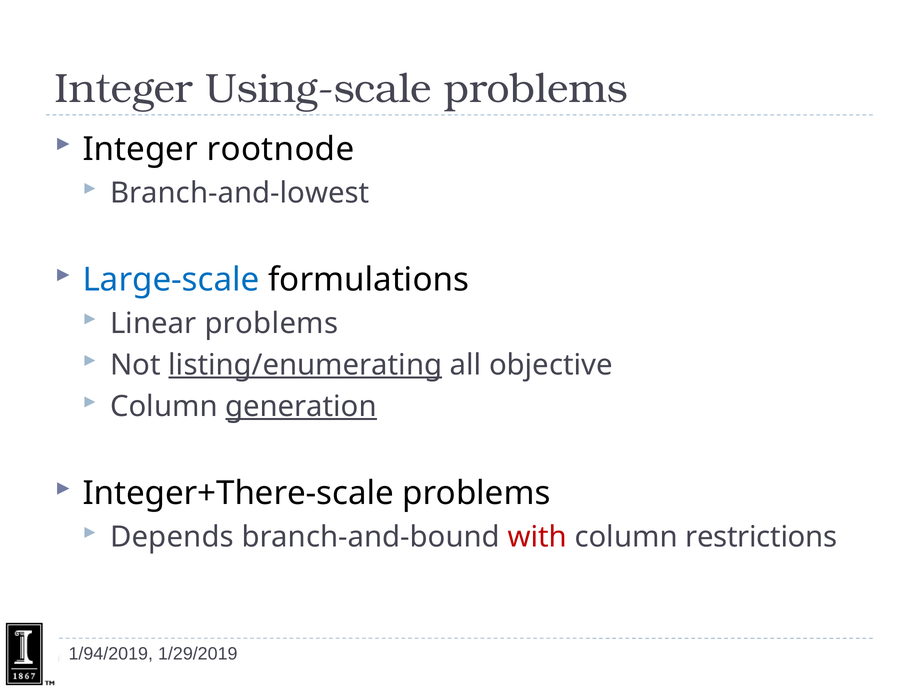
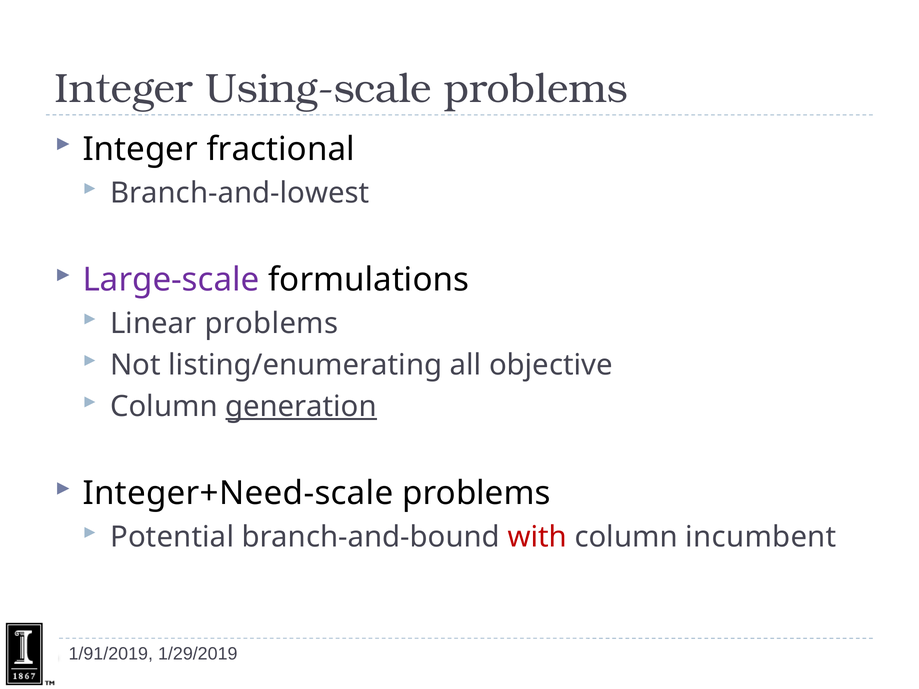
rootnode: rootnode -> fractional (281, 149)
Large-scale colour: blue -> purple (171, 280)
listing/enumerating underline: present -> none (305, 365)
Integer+There-scale: Integer+There-scale -> Integer+Need-scale (238, 494)
Depends: Depends -> Potential (172, 537)
restrictions: restrictions -> incumbent (761, 537)
1/94/2019: 1/94/2019 -> 1/91/2019 (111, 654)
